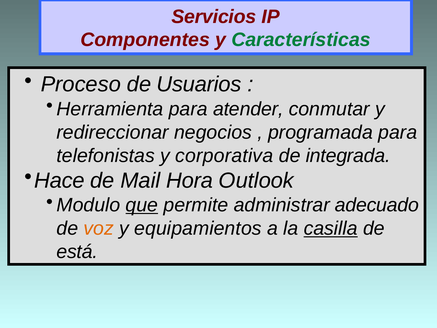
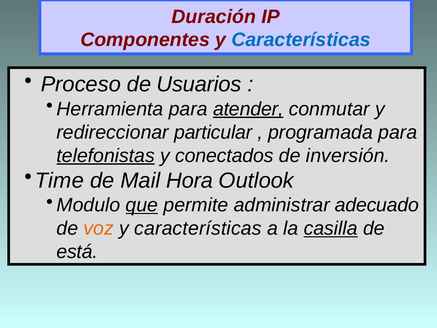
Servicios: Servicios -> Duración (214, 17)
Características colour: green -> blue (301, 40)
atender underline: none -> present (248, 109)
negocios: negocios -> particular (213, 132)
telefonistas underline: none -> present (106, 156)
corporativa: corporativa -> conectados (224, 156)
integrada: integrada -> inversión (348, 156)
Hace: Hace -> Time (59, 180)
equipamientos: equipamientos -> características (198, 228)
